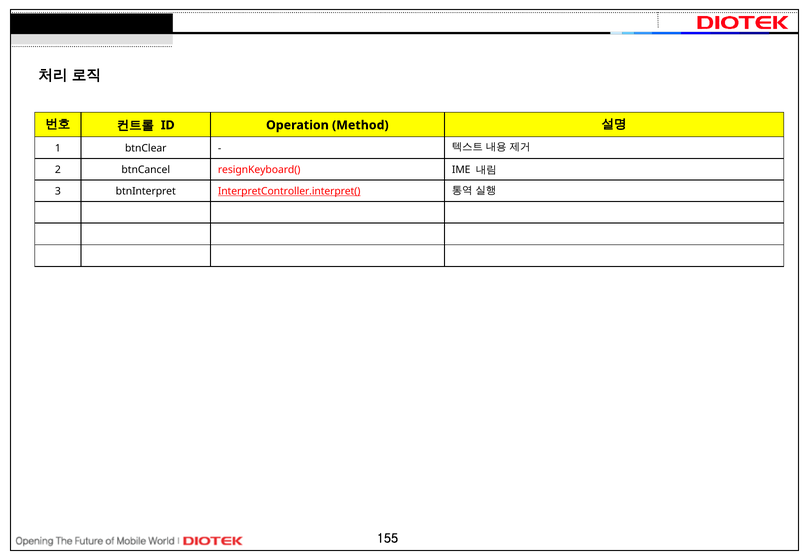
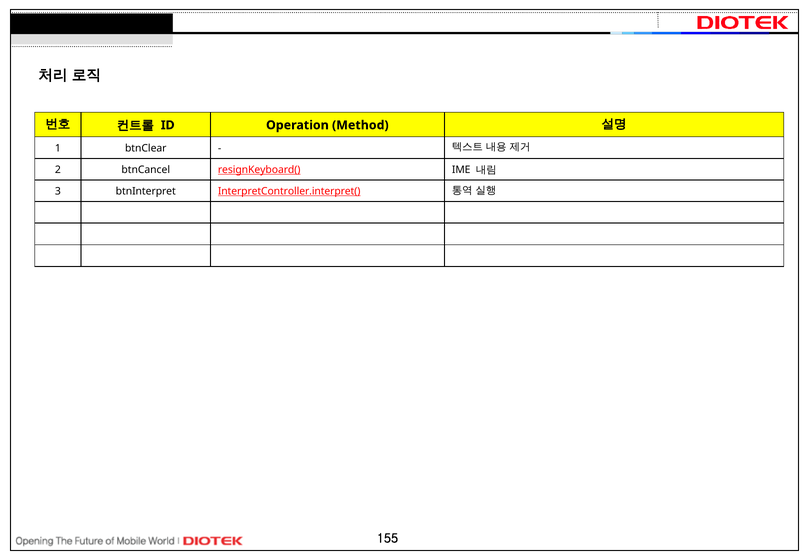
resignKeyboard( underline: none -> present (259, 170)
